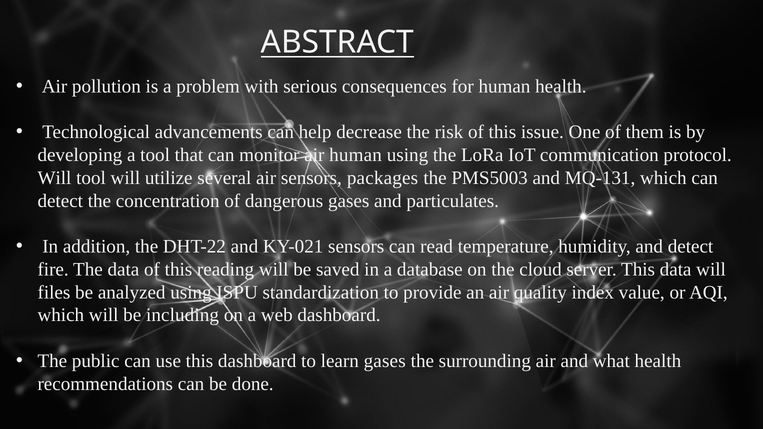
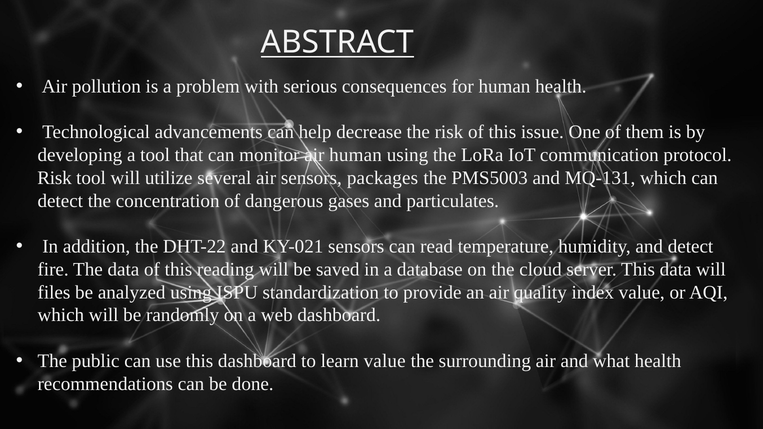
Will: Will -> Risk (55, 178)
including: including -> randomly (183, 315)
learn gases: gases -> value (385, 361)
